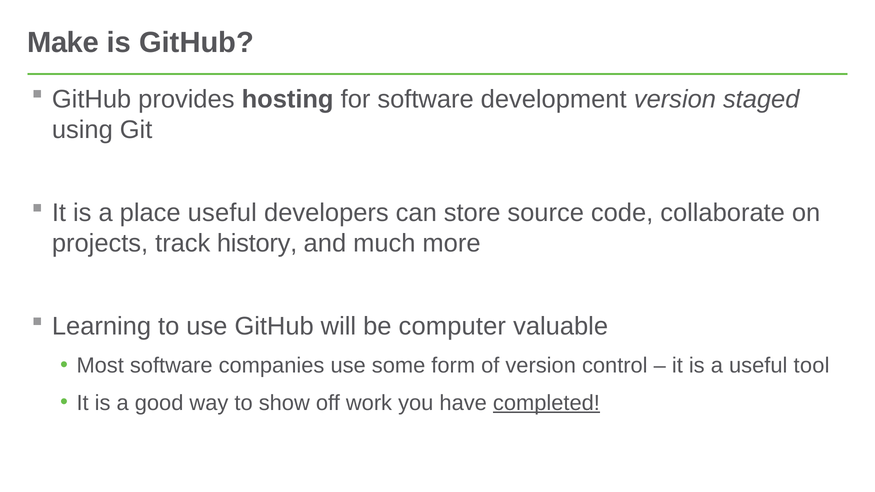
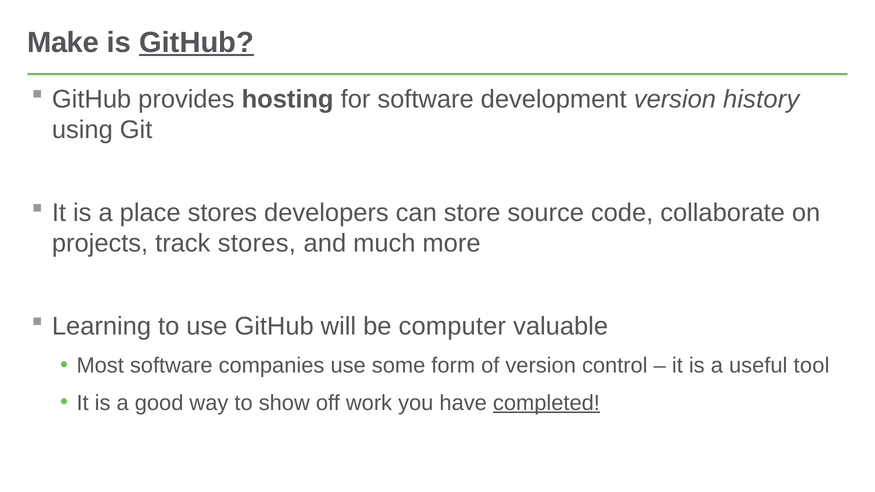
GitHub underline: none -> present (197, 42)
staged: staged -> history (761, 99)
place useful: useful -> stores (222, 213)
track history: history -> stores (257, 244)
